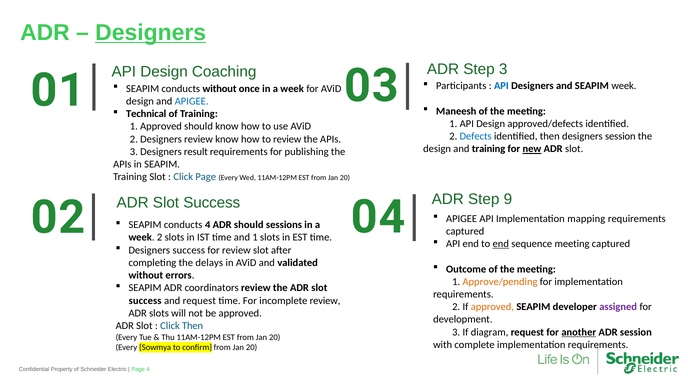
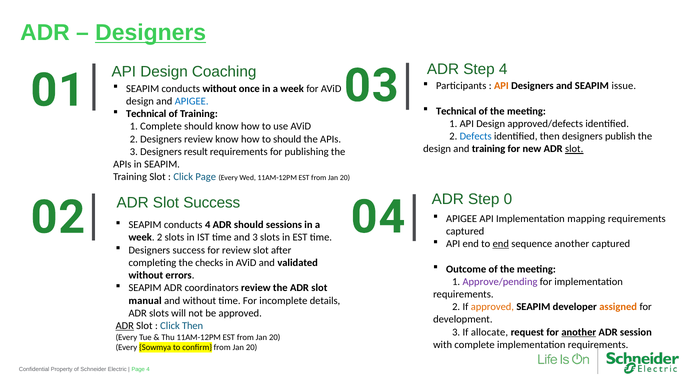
Step 3: 3 -> 4 (503, 69)
API colour: blue -> orange (501, 86)
SEAPIM week: week -> issue (624, 86)
Maneesh: Maneesh -> Technical (456, 111)
1 Approved: Approved -> Complete (161, 126)
designers session: session -> publish (620, 136)
to review: review -> should (287, 139)
new underline: present -> none (532, 149)
slot underline: none -> present (574, 149)
9: 9 -> 0 (508, 199)
and 1: 1 -> 3 (255, 237)
sequence meeting: meeting -> another (572, 244)
delays: delays -> checks (209, 263)
Approve/pending colour: orange -> purple (500, 282)
success: success -> manual (145, 301)
and request: request -> without (199, 301)
incomplete review: review -> details (325, 301)
assigned colour: purple -> orange (618, 307)
ADR underline: none -> present (125, 326)
diagram: diagram -> allocate (489, 332)
